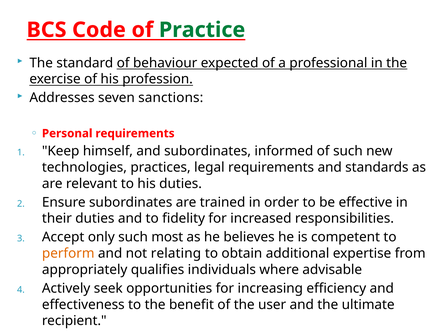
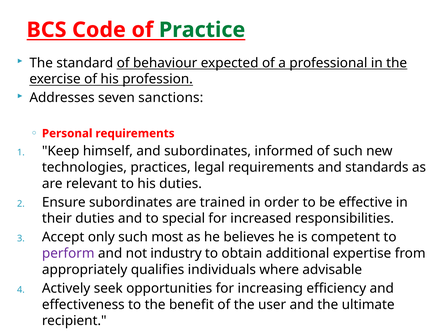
fidelity: fidelity -> special (184, 219)
perform colour: orange -> purple (68, 254)
relating: relating -> industry (176, 254)
